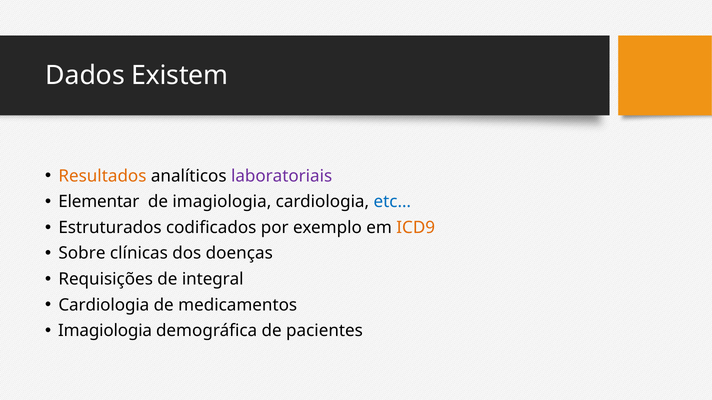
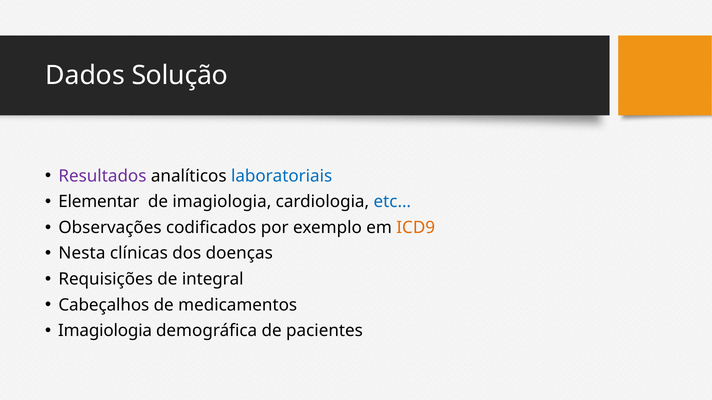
Existem: Existem -> Solução (180, 75)
Resultados colour: orange -> purple (102, 176)
laboratoriais colour: purple -> blue (282, 176)
Estruturados: Estruturados -> Observações (110, 228)
Sobre: Sobre -> Nesta (82, 254)
Cardiologia: Cardiologia -> Cabeçalhos (104, 305)
